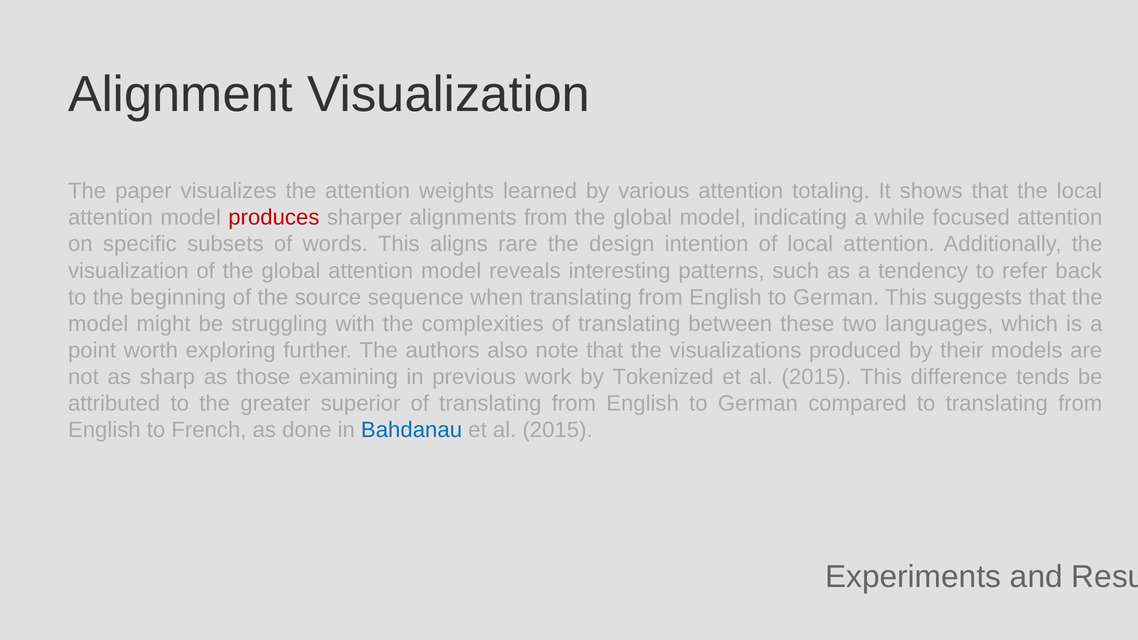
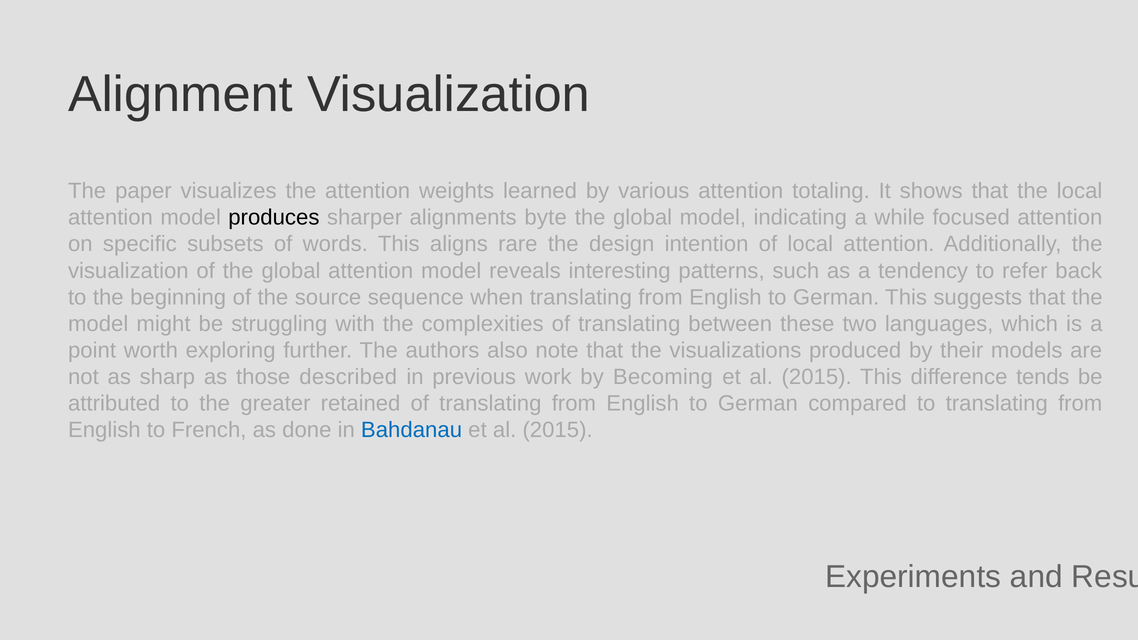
produces colour: red -> black (274, 218)
alignments from: from -> byte (546, 218)
examining: examining -> described (348, 377)
Tokenized: Tokenized -> Becoming (663, 377)
superior: superior -> retained (361, 404)
